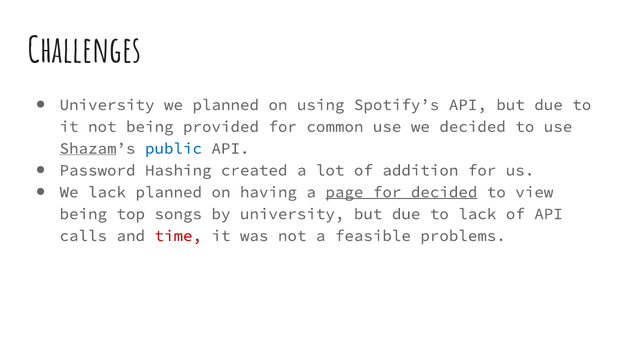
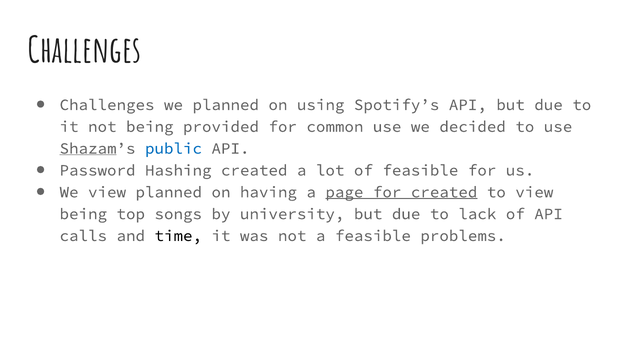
University: University -> Challenges (107, 105)
of addition: addition -> feasible (420, 170)
We lack: lack -> view (107, 192)
for decided: decided -> created (444, 192)
time colour: red -> black (178, 236)
